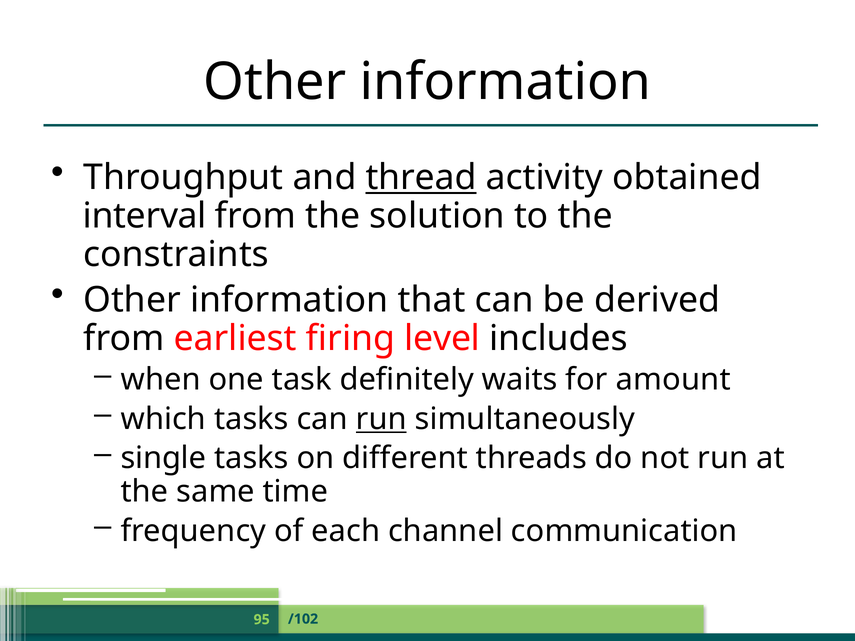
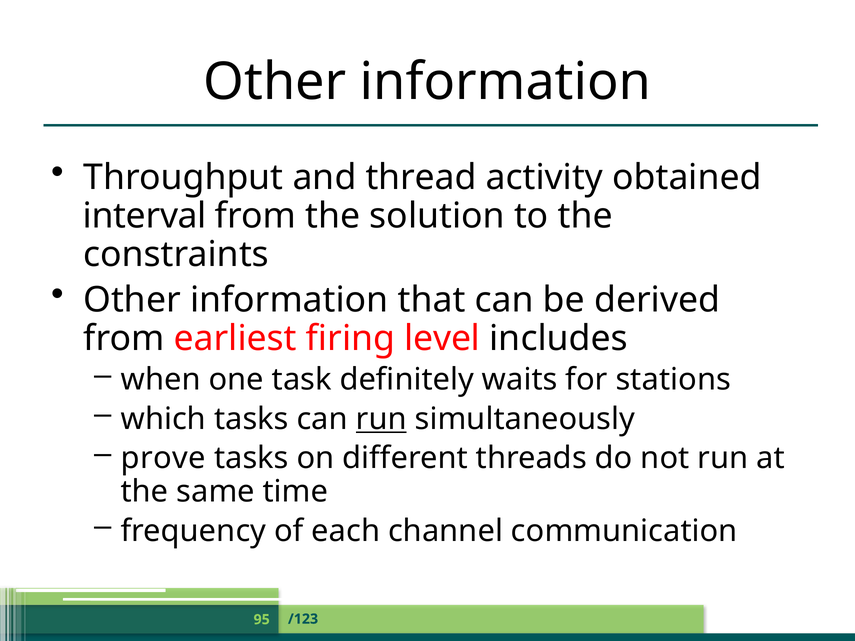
thread underline: present -> none (421, 178)
amount: amount -> stations (673, 380)
single: single -> prove (163, 458)
/102: /102 -> /123 (303, 619)
